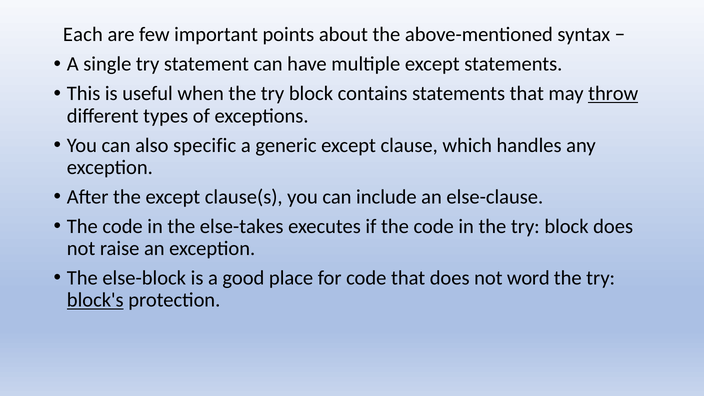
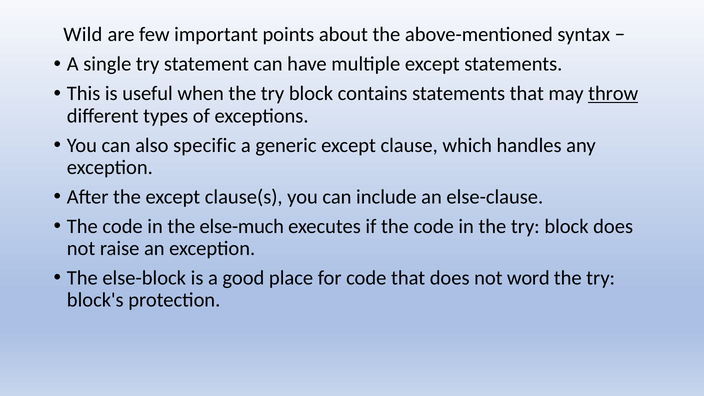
Each: Each -> Wild (83, 35)
else-takes: else-takes -> else-much (242, 226)
block's underline: present -> none (95, 300)
